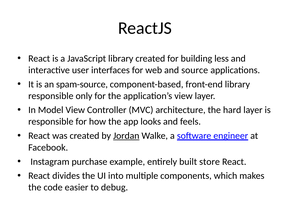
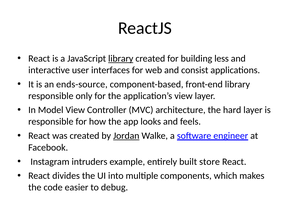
library underline: none -> present (121, 59)
source: source -> consist (195, 70)
spam-source: spam-source -> ends-source (82, 84)
purchase: purchase -> intruders (89, 162)
